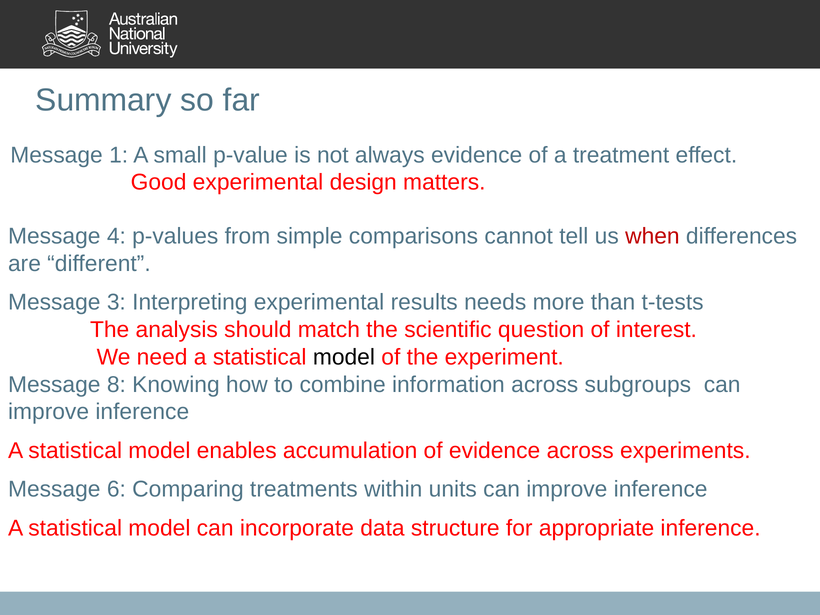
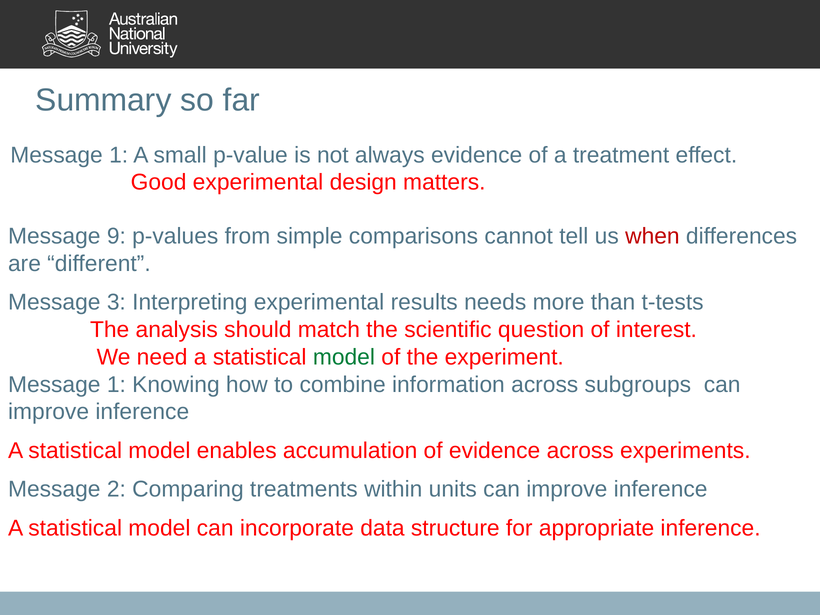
4: 4 -> 9 (116, 236)
model colour: black -> green (344, 357)
8: 8 -> 1 (116, 384)
6: 6 -> 2 (116, 489)
